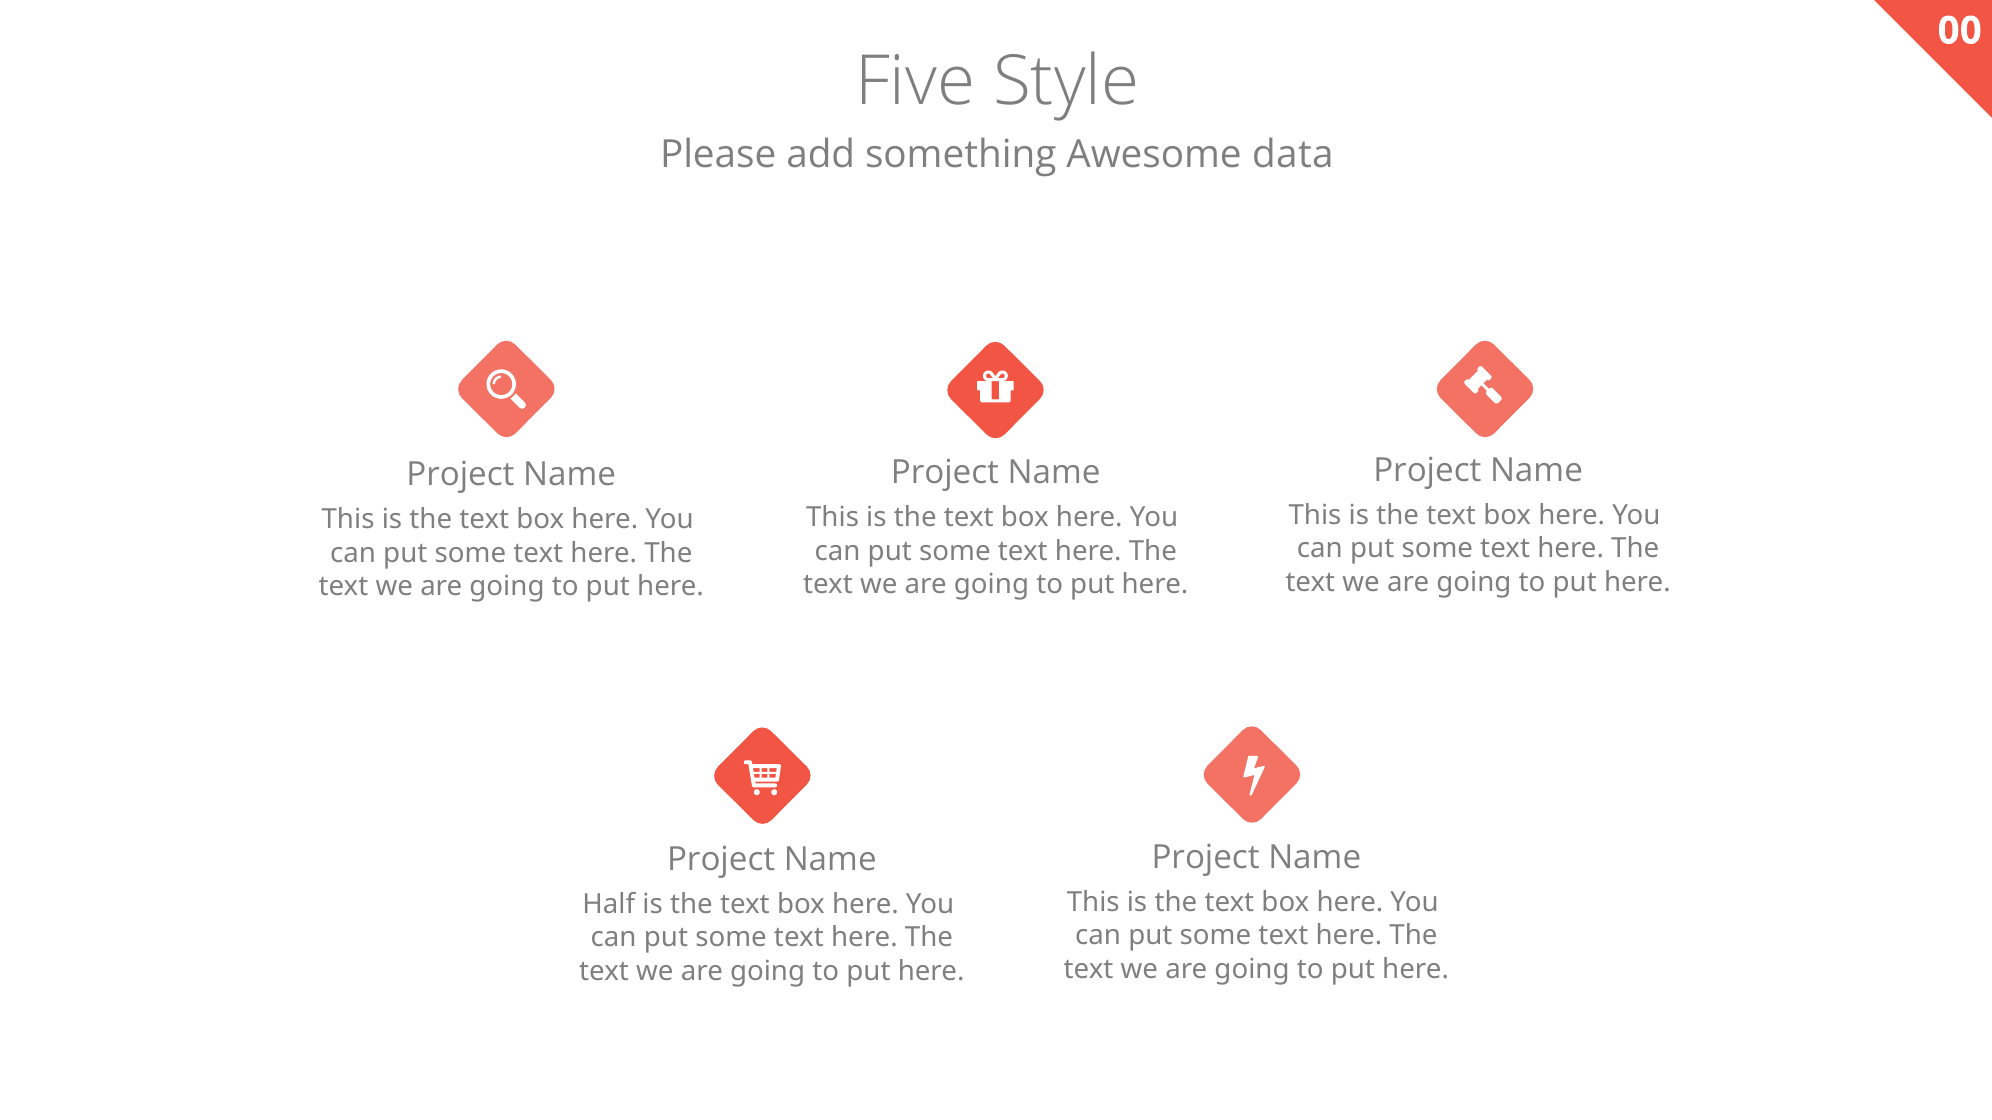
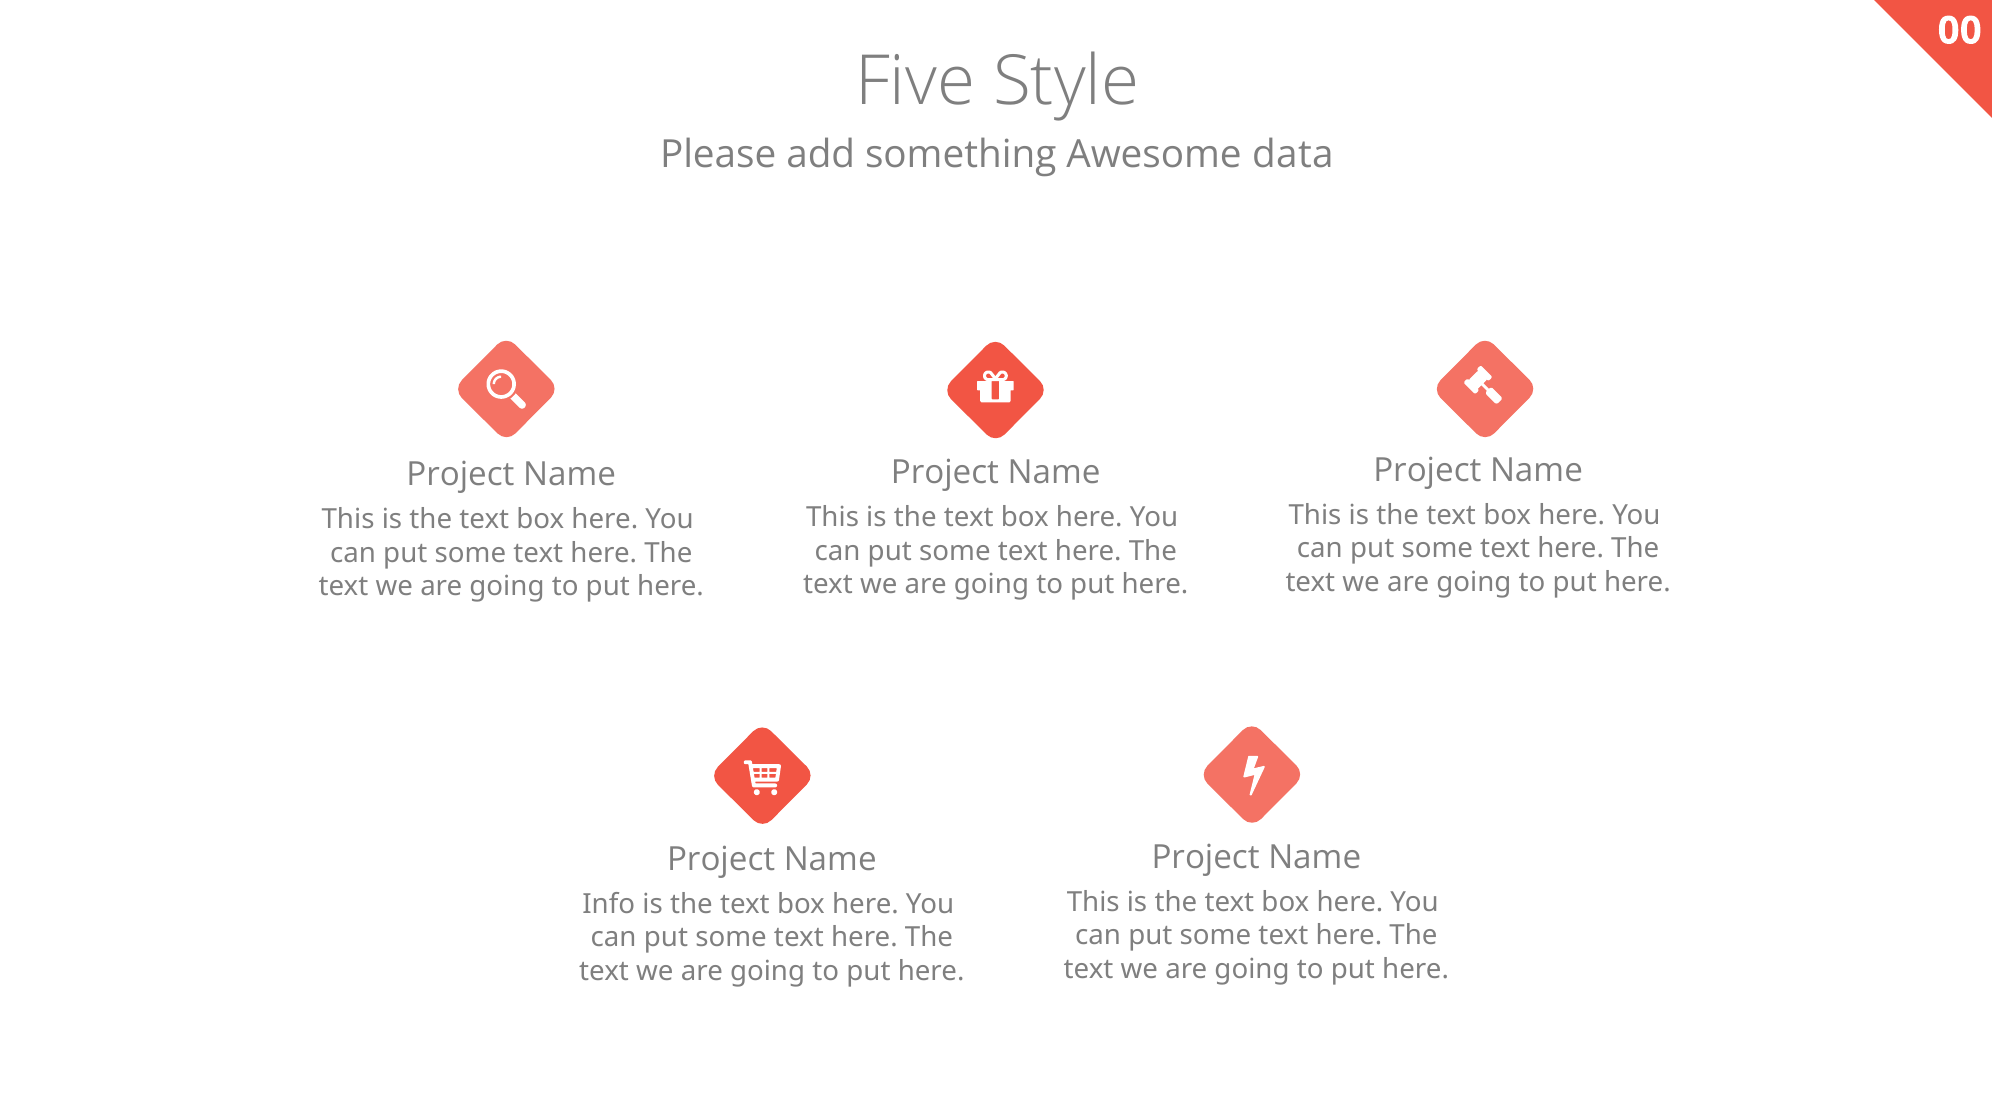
Half: Half -> Info (609, 905)
